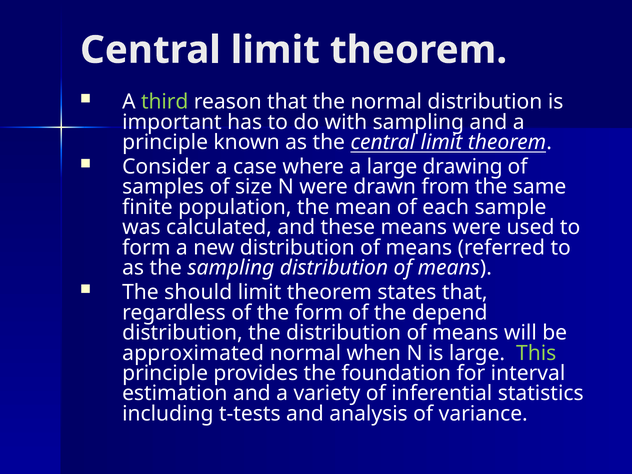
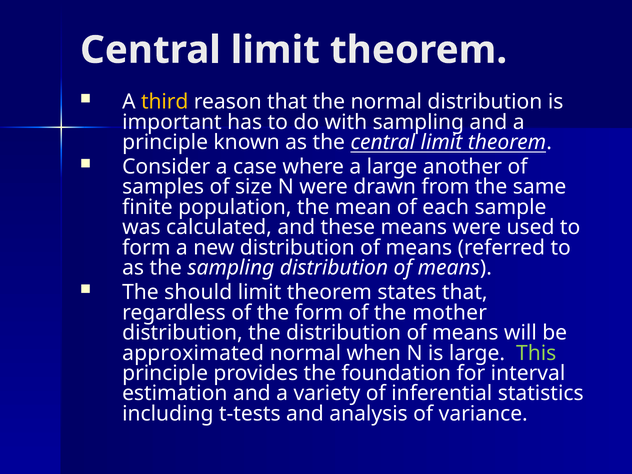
third colour: light green -> yellow (165, 102)
drawing: drawing -> another (462, 167)
depend: depend -> mother (450, 313)
